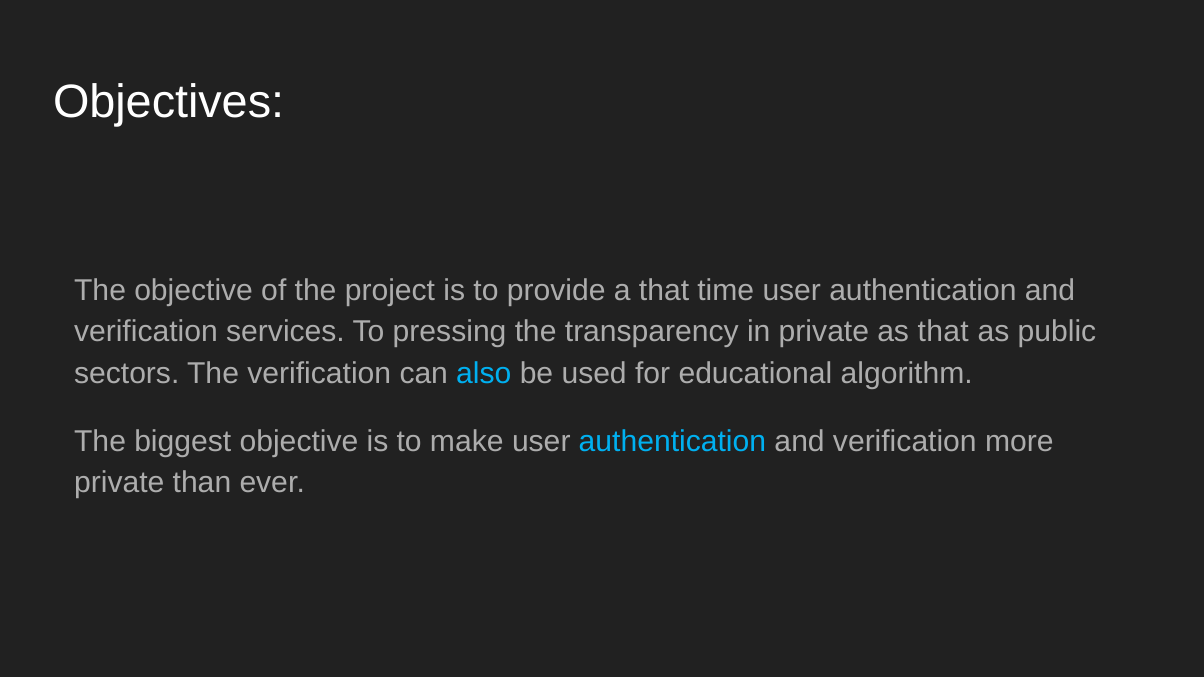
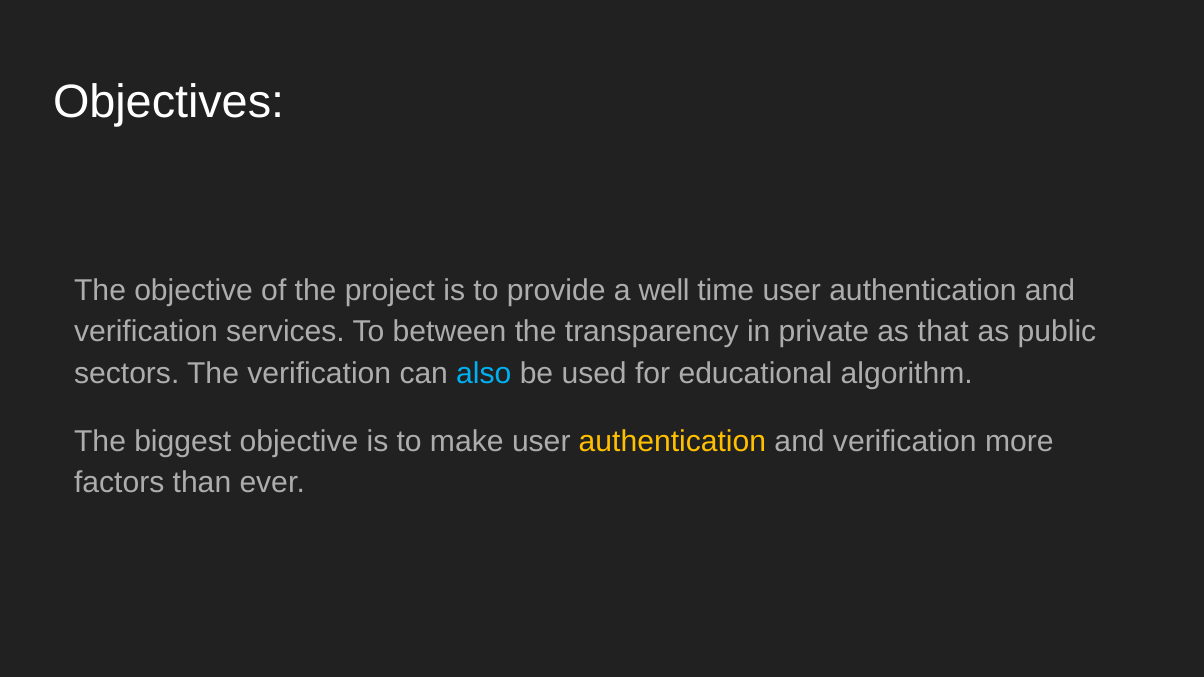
a that: that -> well (664, 290)
pressing: pressing -> between (450, 332)
authentication colour: light blue -> yellow (672, 442)
private: private -> factors (119, 483)
